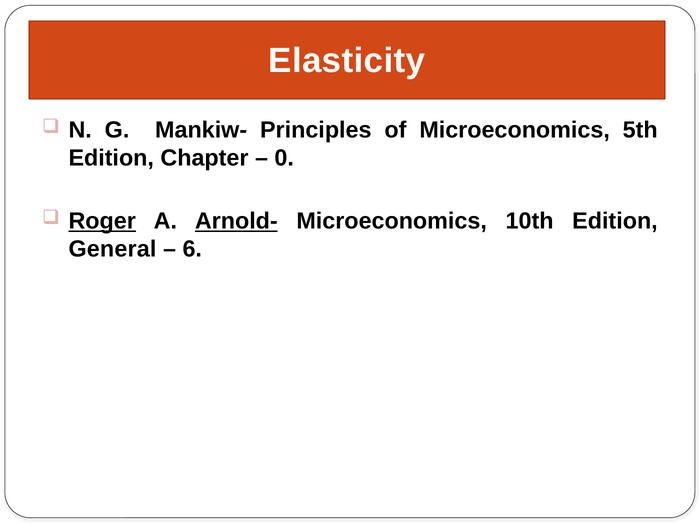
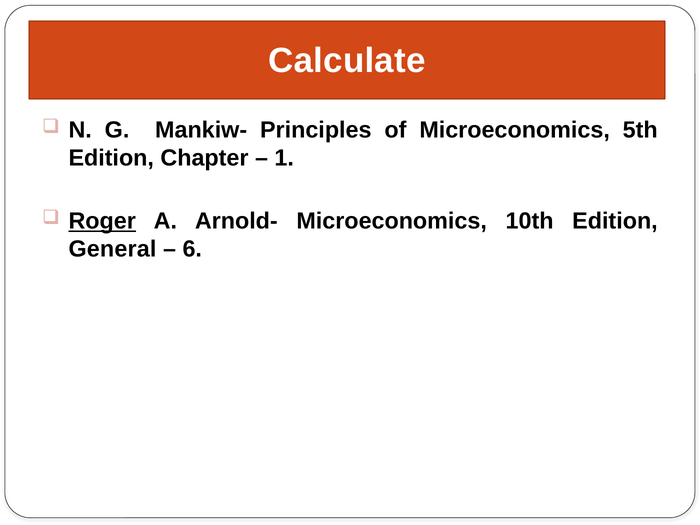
Elasticity: Elasticity -> Calculate (347, 61)
0: 0 -> 1 (284, 158)
Arnold- underline: present -> none (236, 221)
